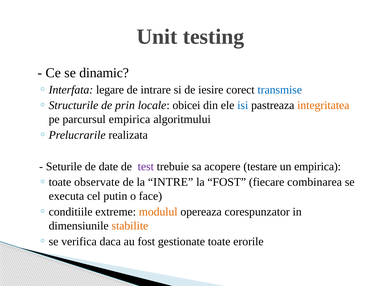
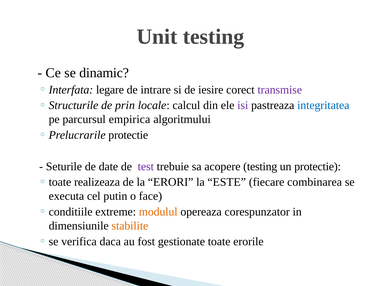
transmise colour: blue -> purple (280, 90)
obicei: obicei -> calcul (186, 105)
isi colour: blue -> purple (243, 105)
integritatea colour: orange -> blue (323, 105)
realizata: realizata -> protectie (128, 135)
acopere testare: testare -> testing (260, 166)
un empirica: empirica -> protectie (318, 166)
observate: observate -> realizeaza (97, 182)
INTRE: INTRE -> ERORI (171, 182)
la FOST: FOST -> ESTE (227, 182)
